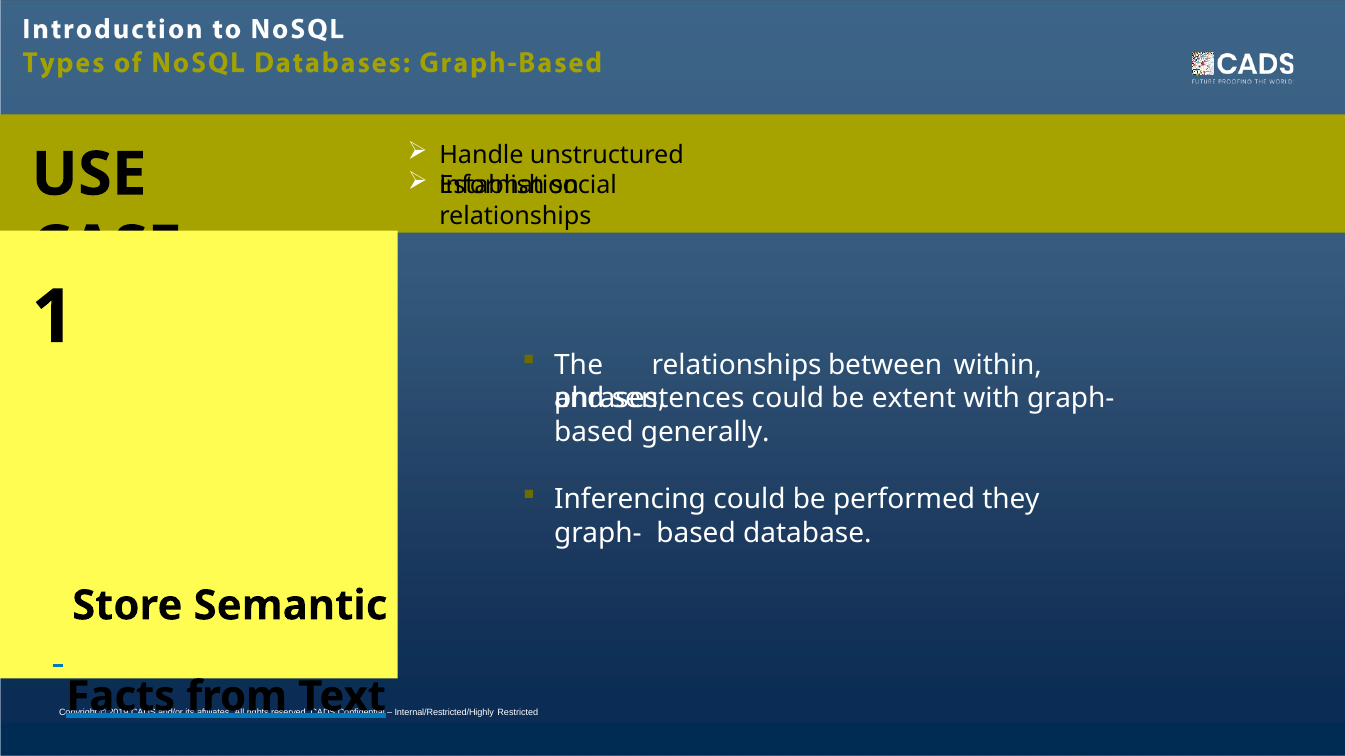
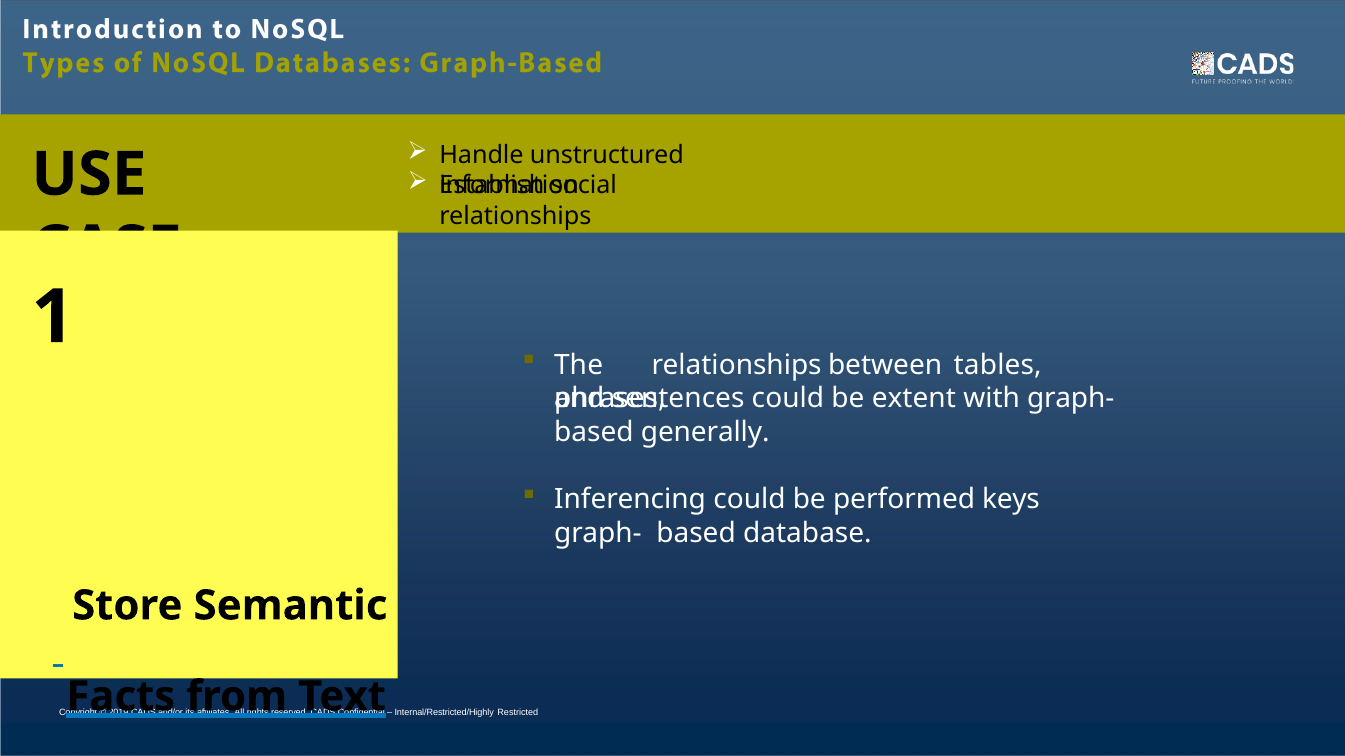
within: within -> tables (998, 365)
they: they -> keys (1011, 500)
